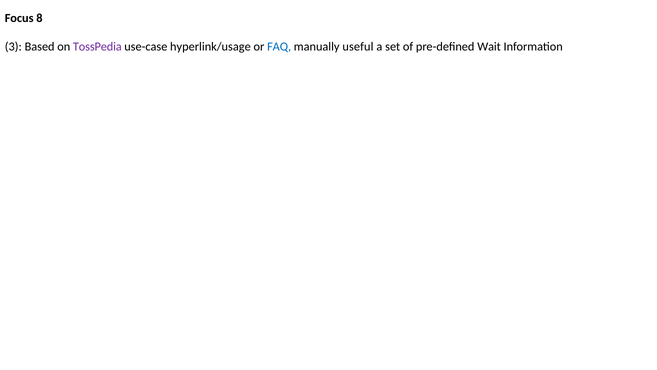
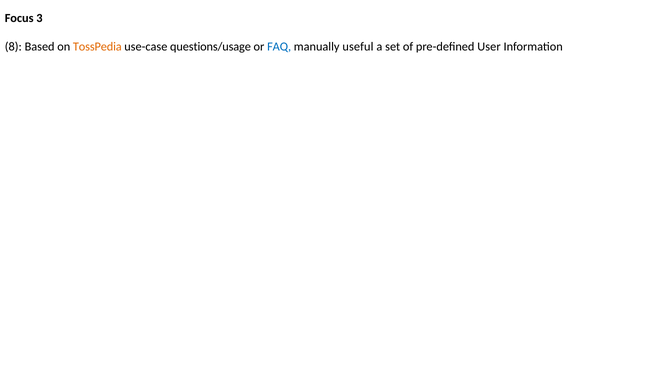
8: 8 -> 3 (39, 18)
3: 3 -> 8 (13, 47)
TossPedia colour: purple -> orange (97, 47)
hyperlink/usage: hyperlink/usage -> questions/usage (211, 47)
Wait: Wait -> User (489, 47)
